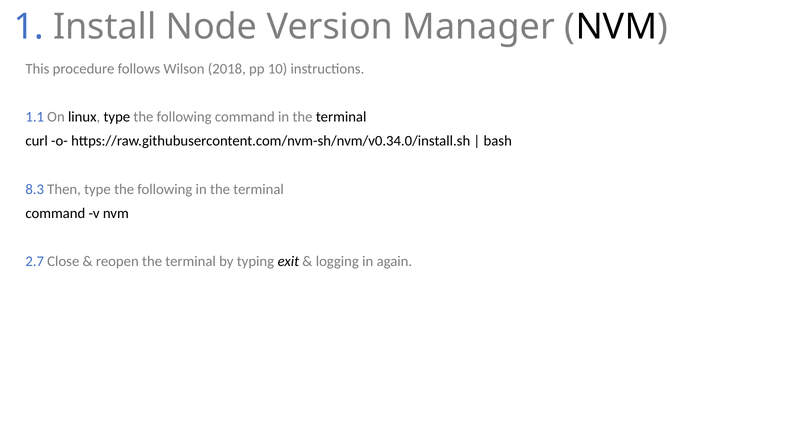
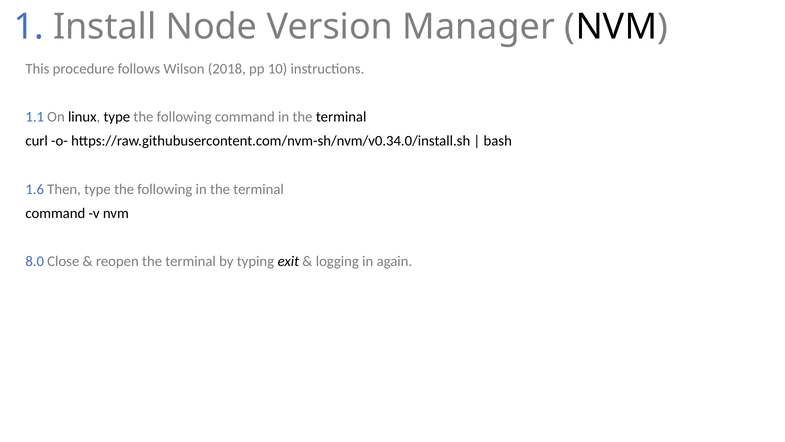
8.3: 8.3 -> 1.6 (35, 189)
2.7: 2.7 -> 8.0 (35, 261)
